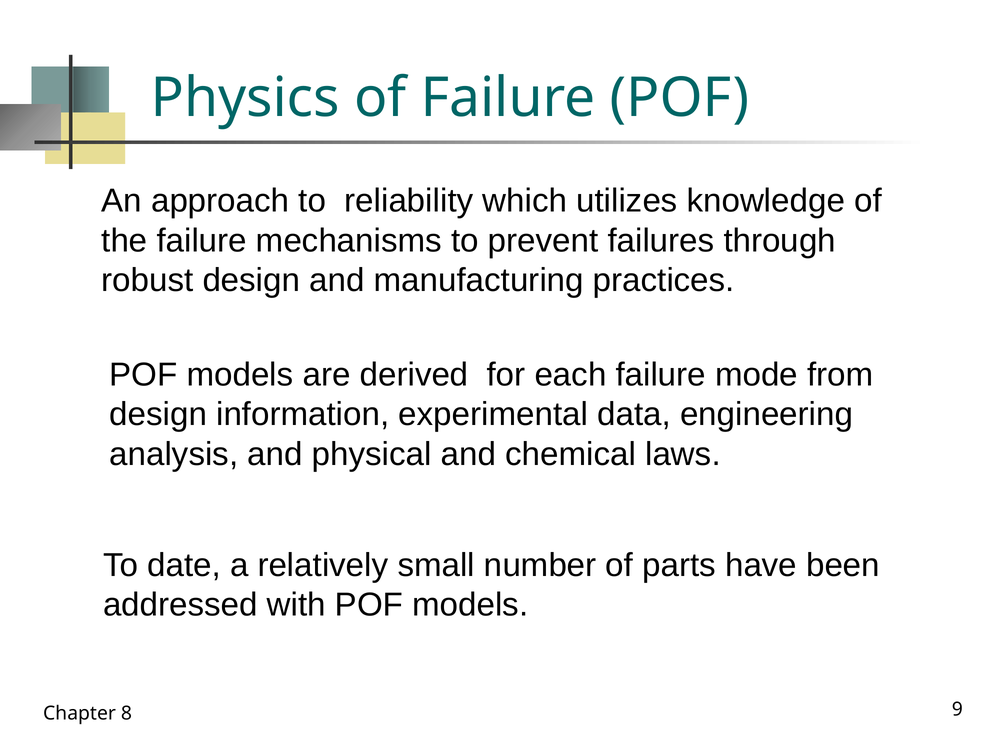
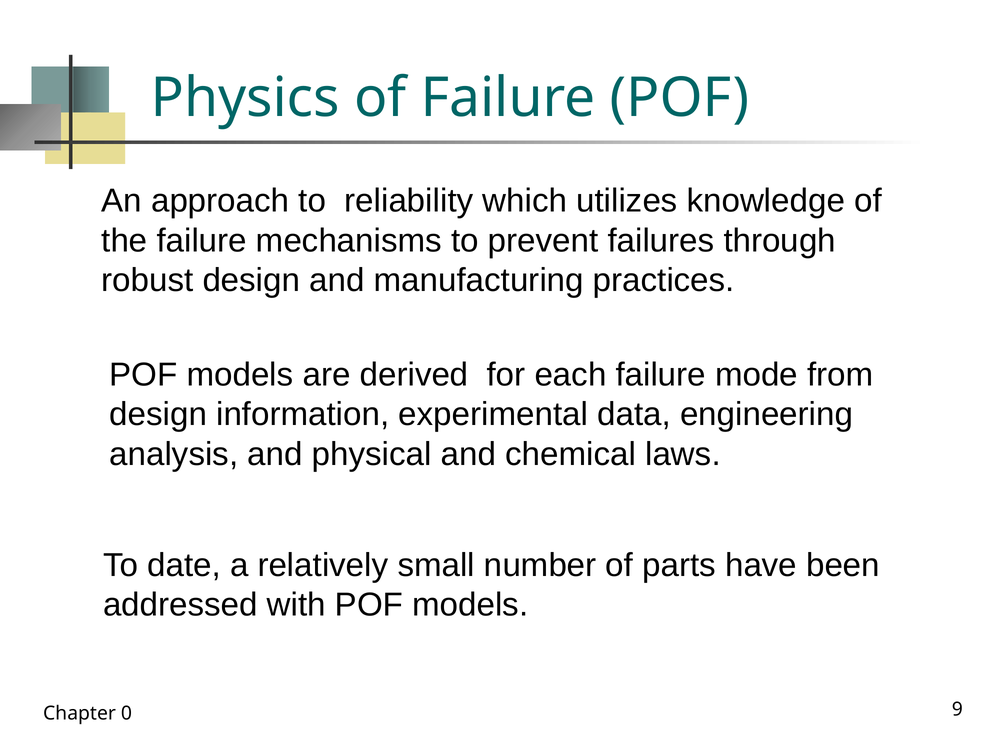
8: 8 -> 0 (126, 714)
